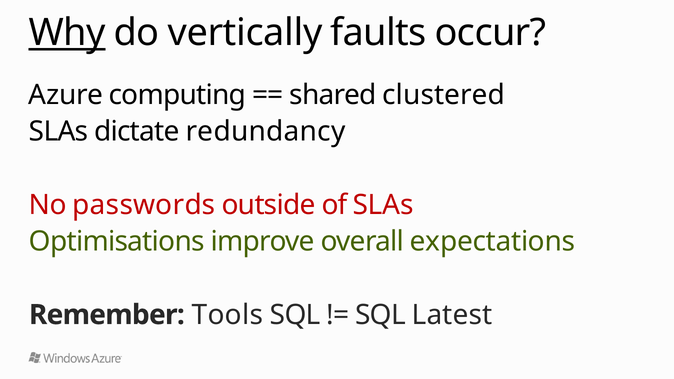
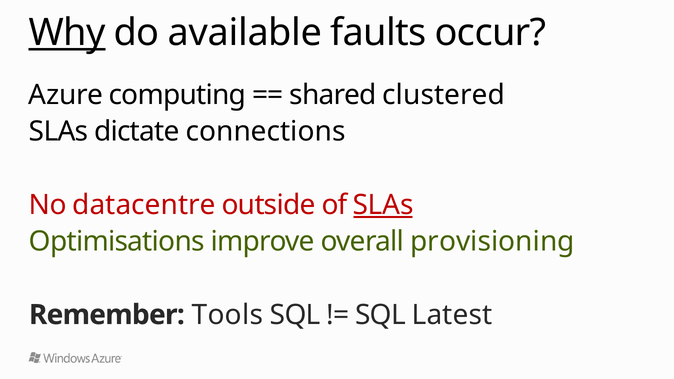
vertically: vertically -> available (245, 33)
redundancy: redundancy -> connections (266, 132)
passwords: passwords -> datacentre (144, 205)
SLAs underline: none -> present (383, 205)
expectations: expectations -> provisioning (492, 242)
